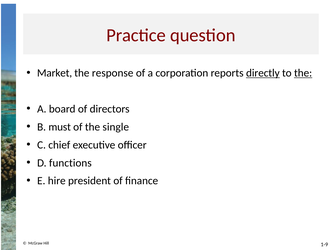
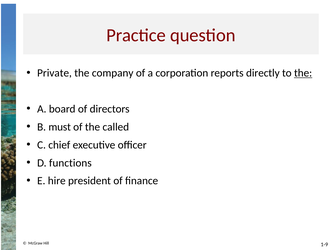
Market: Market -> Private (54, 73)
response: response -> company (113, 73)
directly underline: present -> none (263, 73)
single: single -> called (116, 127)
